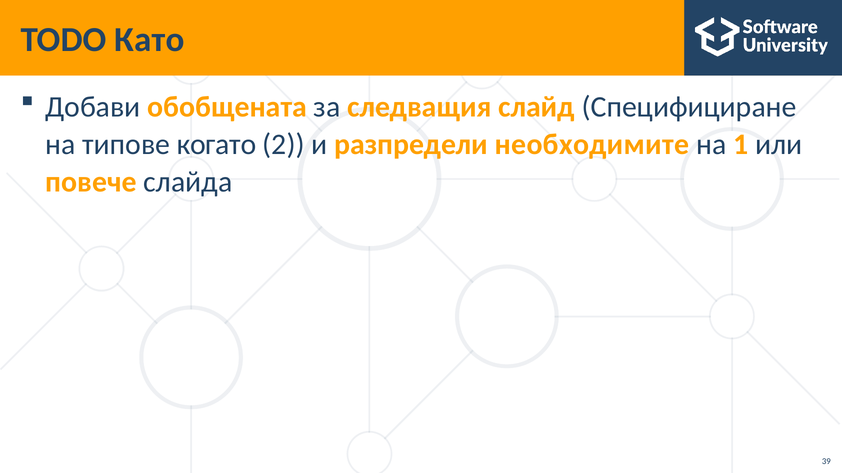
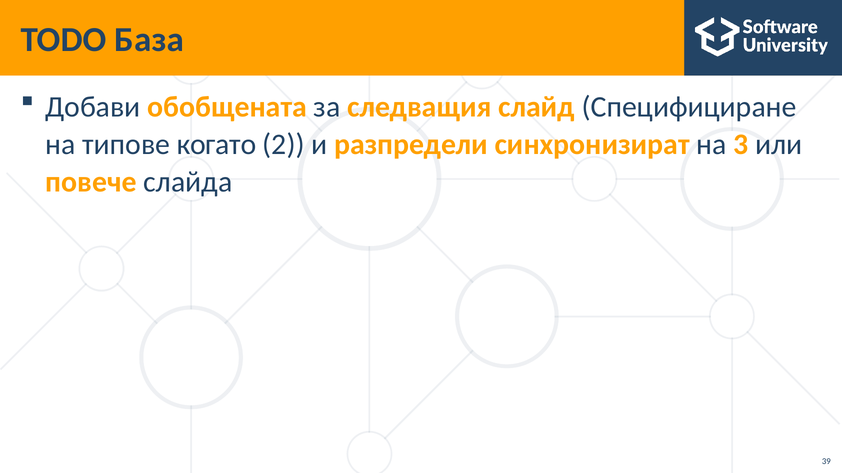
Като: Като -> База (149, 40)
необходимите: необходимите -> синхронизират (592, 144)
1: 1 -> 3 (741, 144)
